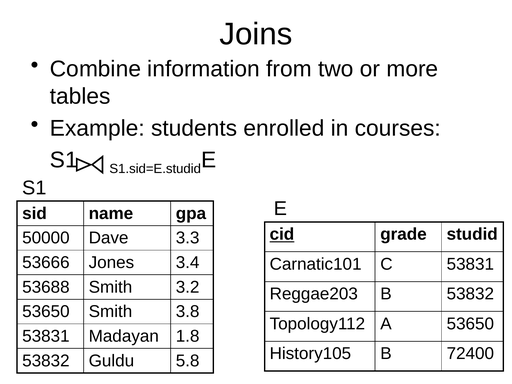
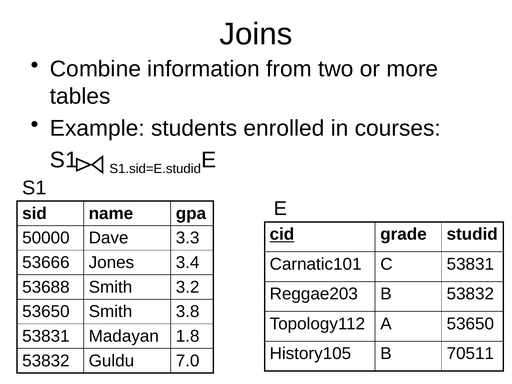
72400: 72400 -> 70511 (470, 354)
5.8: 5.8 -> 7.0 (188, 361)
